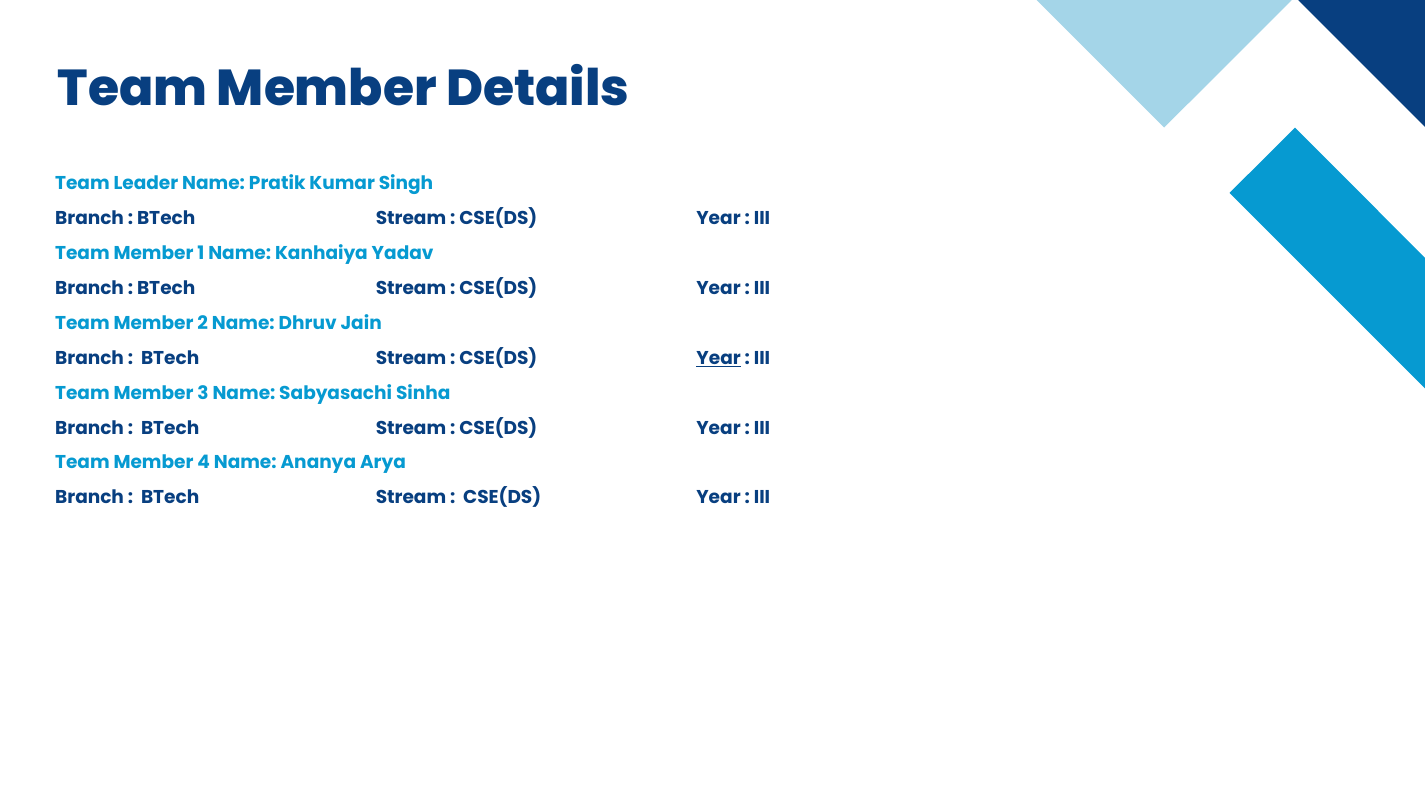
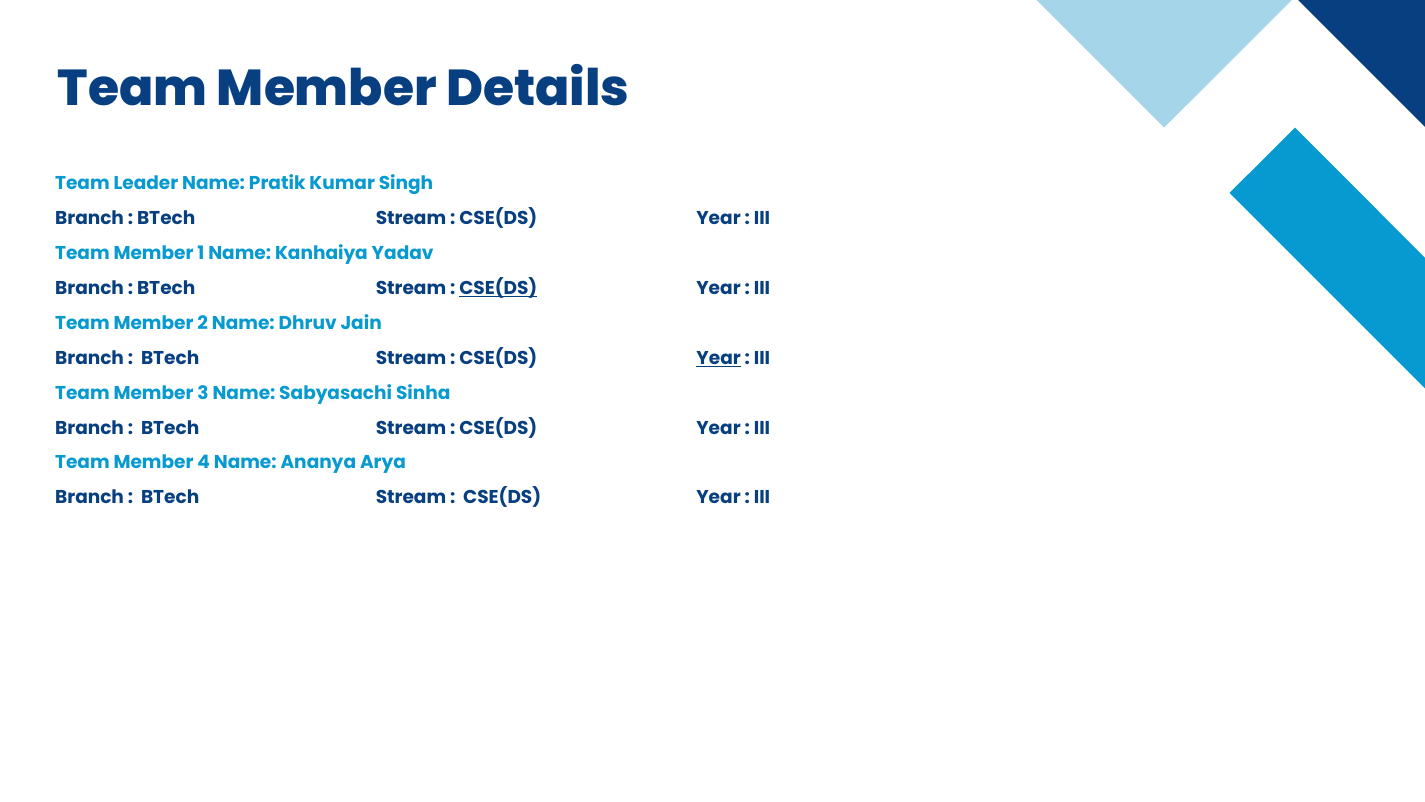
CSE(DS underline: none -> present (498, 288)
